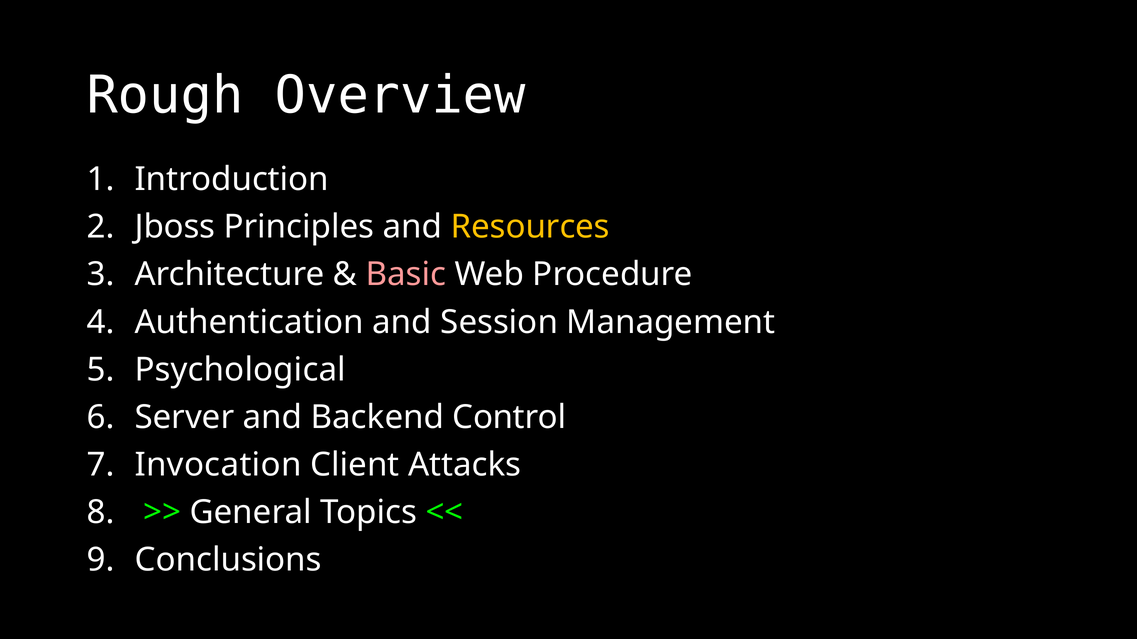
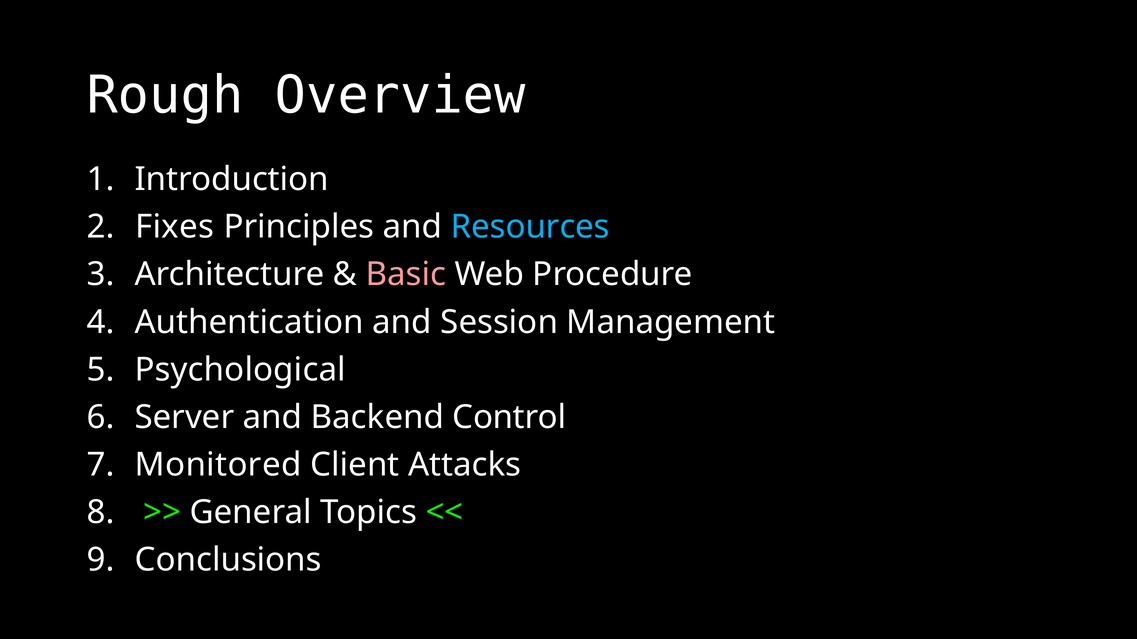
Jboss: Jboss -> Fixes (175, 227)
Resources colour: yellow -> light blue (530, 227)
Invocation: Invocation -> Monitored (218, 465)
